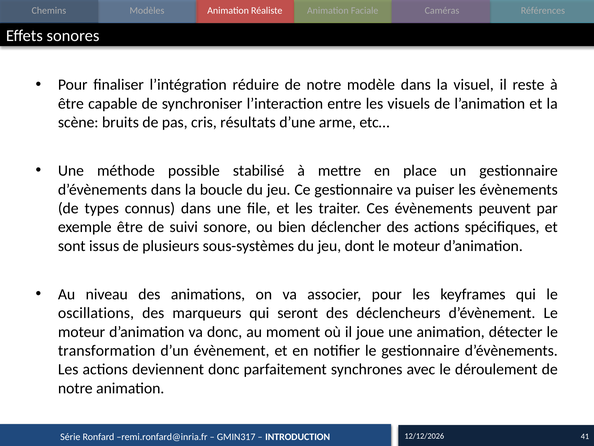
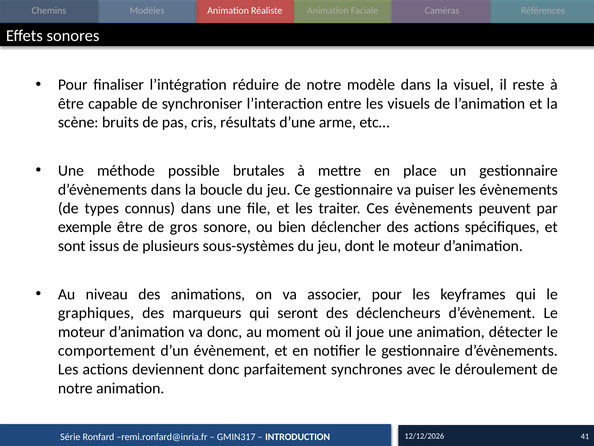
stabilisé: stabilisé -> brutales (259, 170)
suivi: suivi -> gros (184, 227)
oscillations: oscillations -> graphiques (96, 313)
transformation: transformation -> comportement (107, 350)
